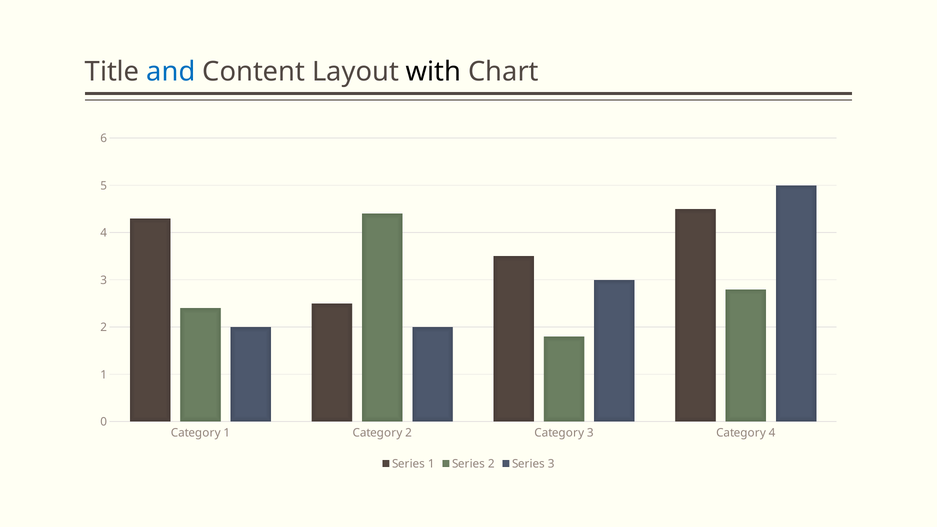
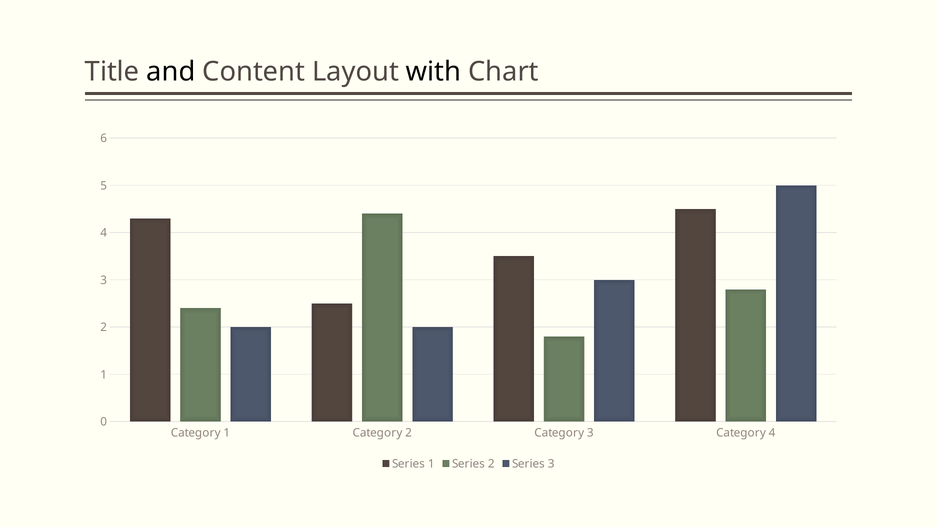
and colour: blue -> black (171, 72)
